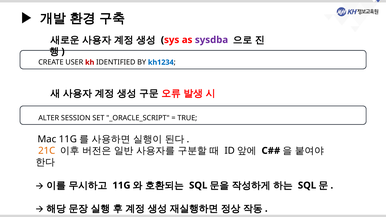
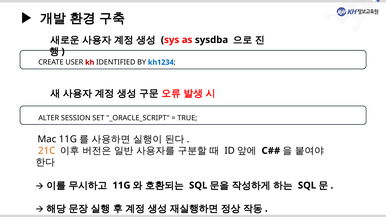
sysdba colour: purple -> black (212, 40)
